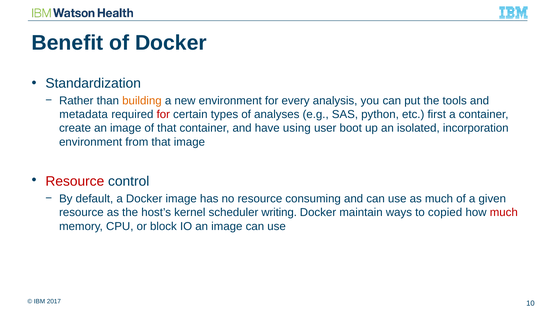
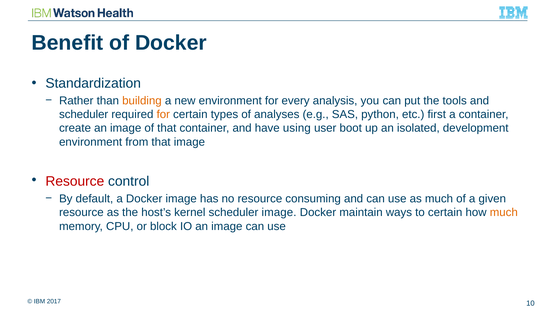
metadata: metadata -> scheduler (84, 115)
for colour: red -> orange (163, 115)
incorporation: incorporation -> development (476, 128)
scheduler writing: writing -> image (279, 213)
to copied: copied -> certain (445, 213)
much colour: red -> orange (504, 213)
